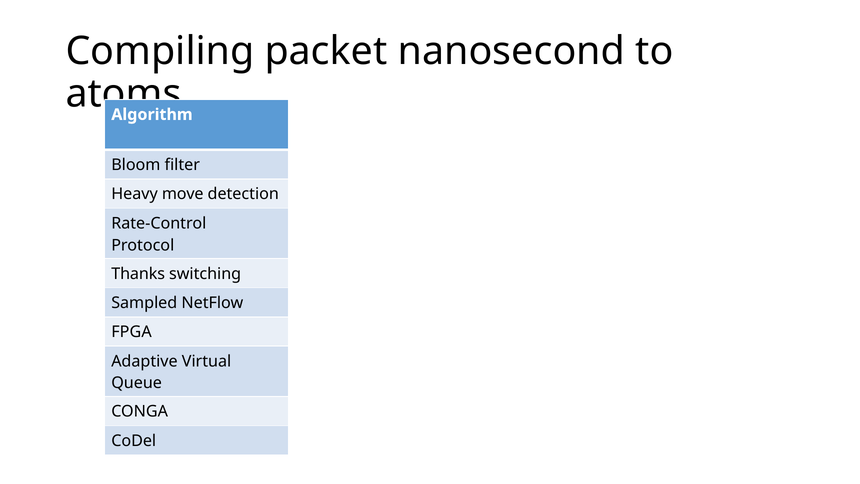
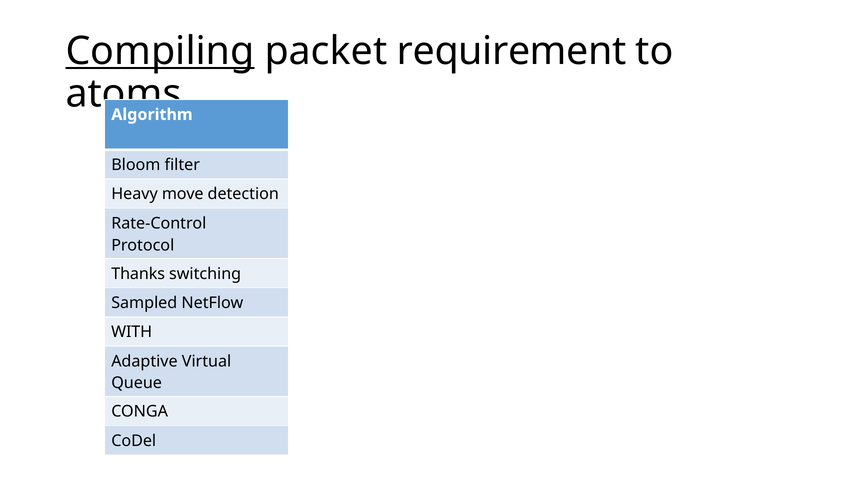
Compiling underline: none -> present (160, 51)
nanosecond: nanosecond -> requirement (512, 51)
FPGA: FPGA -> WITH (132, 332)
